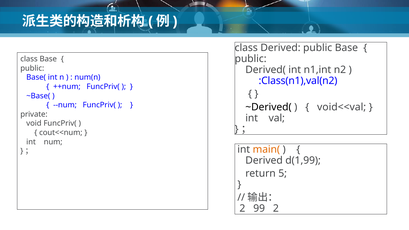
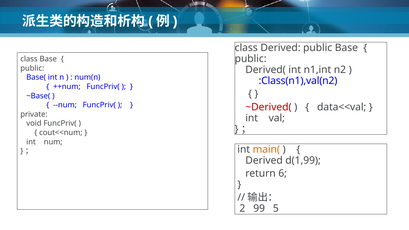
~Derived( colour: black -> red (268, 107)
void<<val: void<<val -> data<<val (342, 107)
5: 5 -> 6 (283, 174)
99 2: 2 -> 5 (276, 209)
